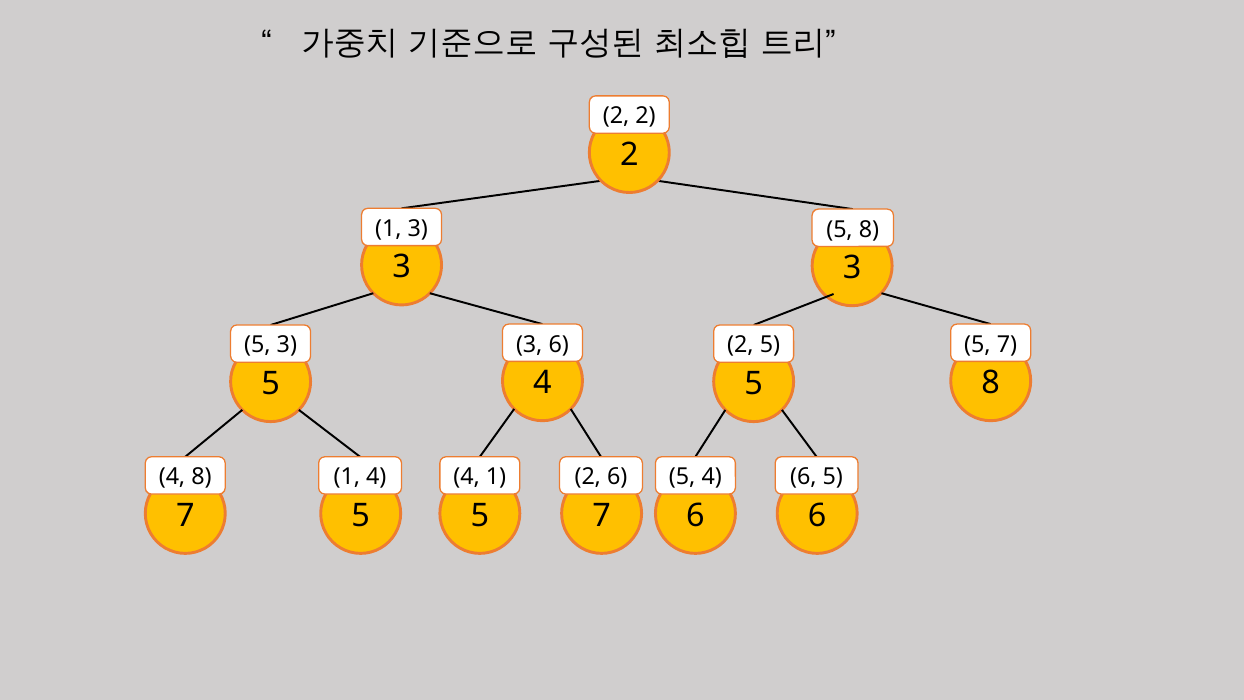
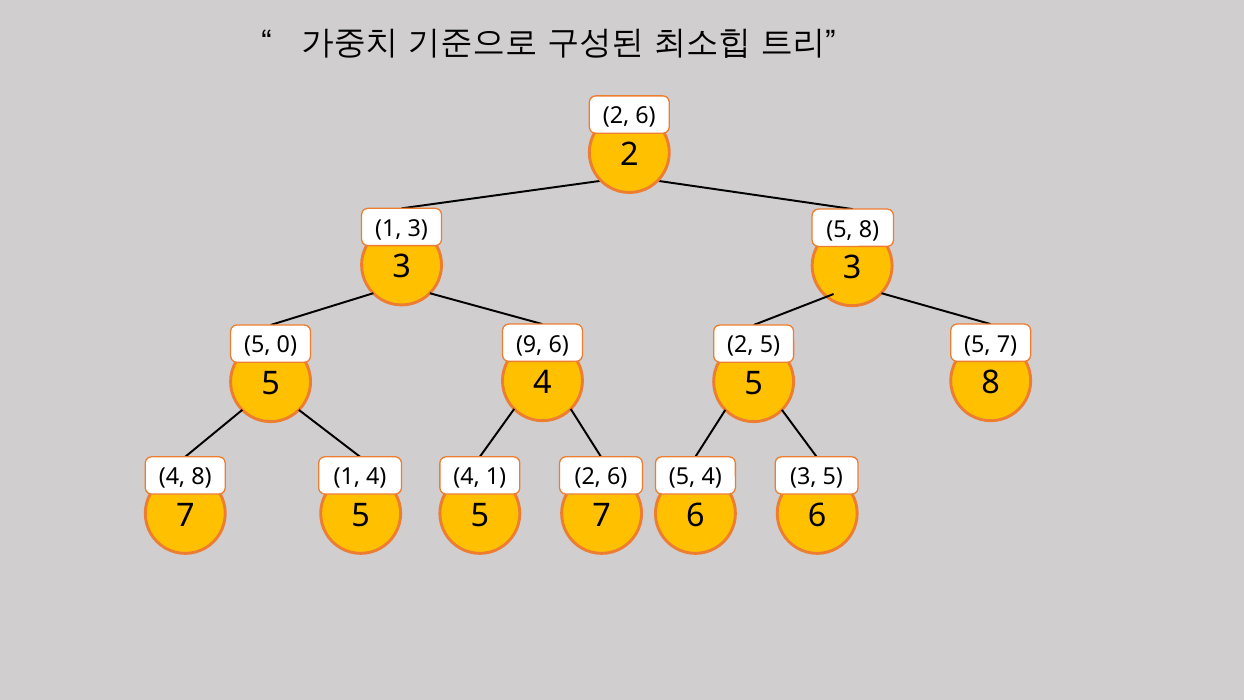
2: 2 -> 6 (646, 116)
3: 3 -> 9 (529, 344)
5 3: 3 -> 0 (287, 345)
6: 6 -> 3 (803, 477)
